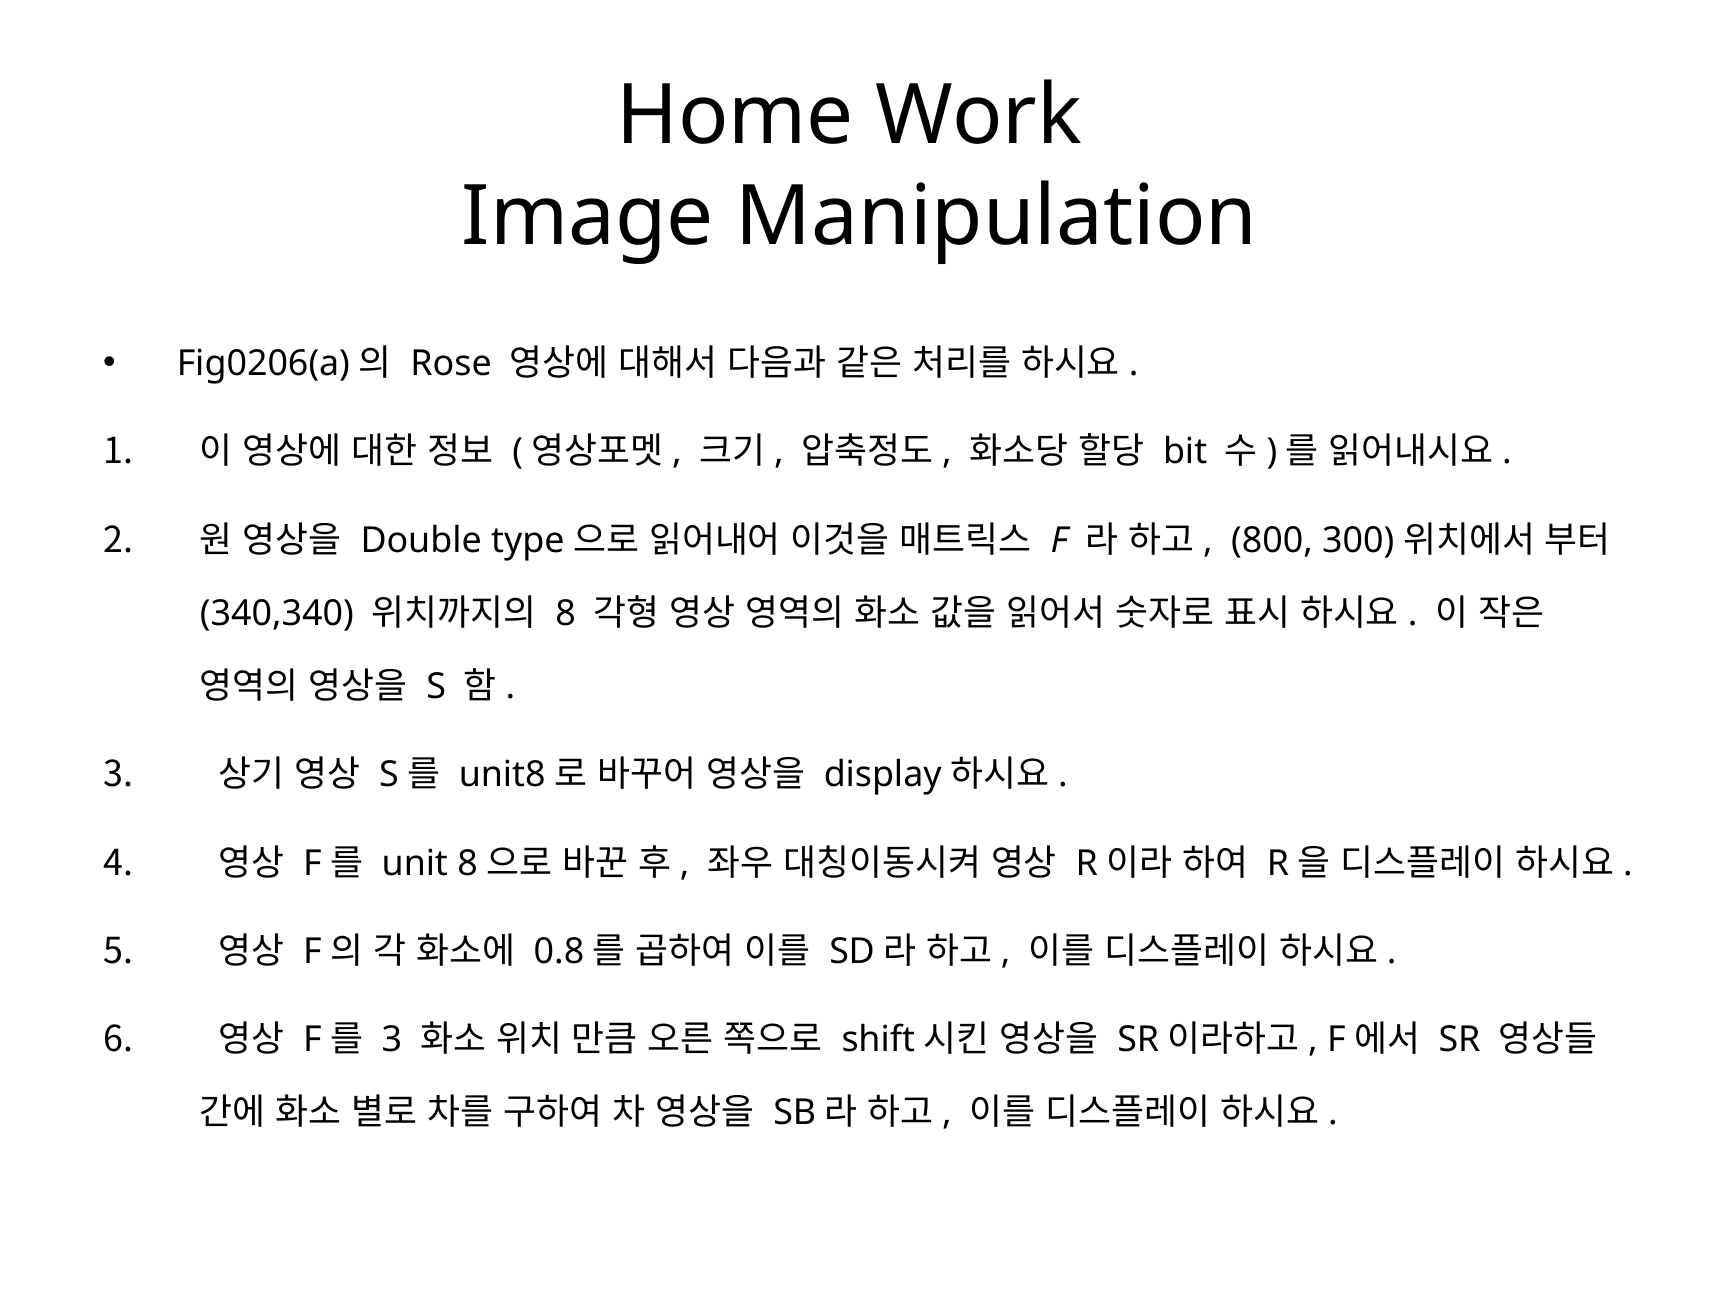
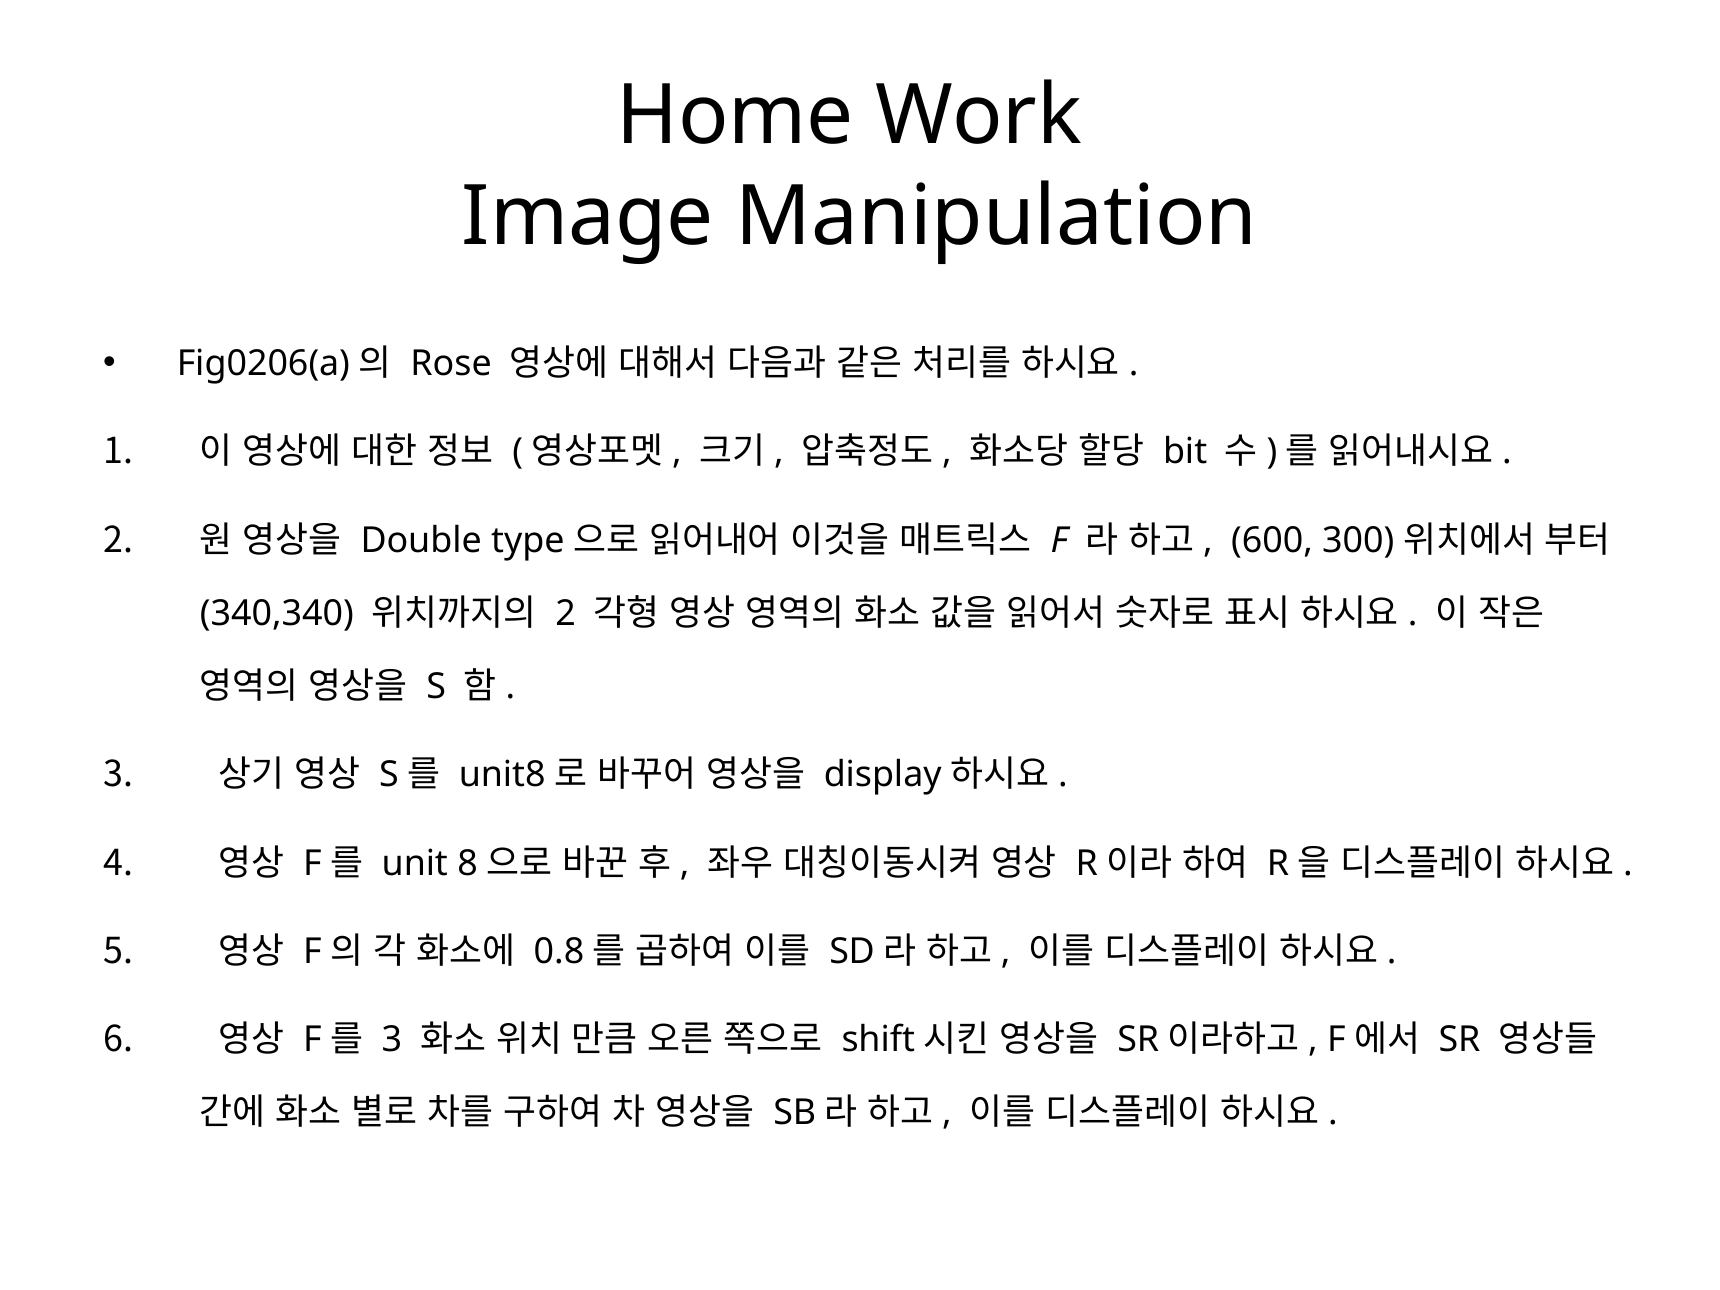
800: 800 -> 600 (1272, 540)
8: 8 -> 2 (566, 613)
